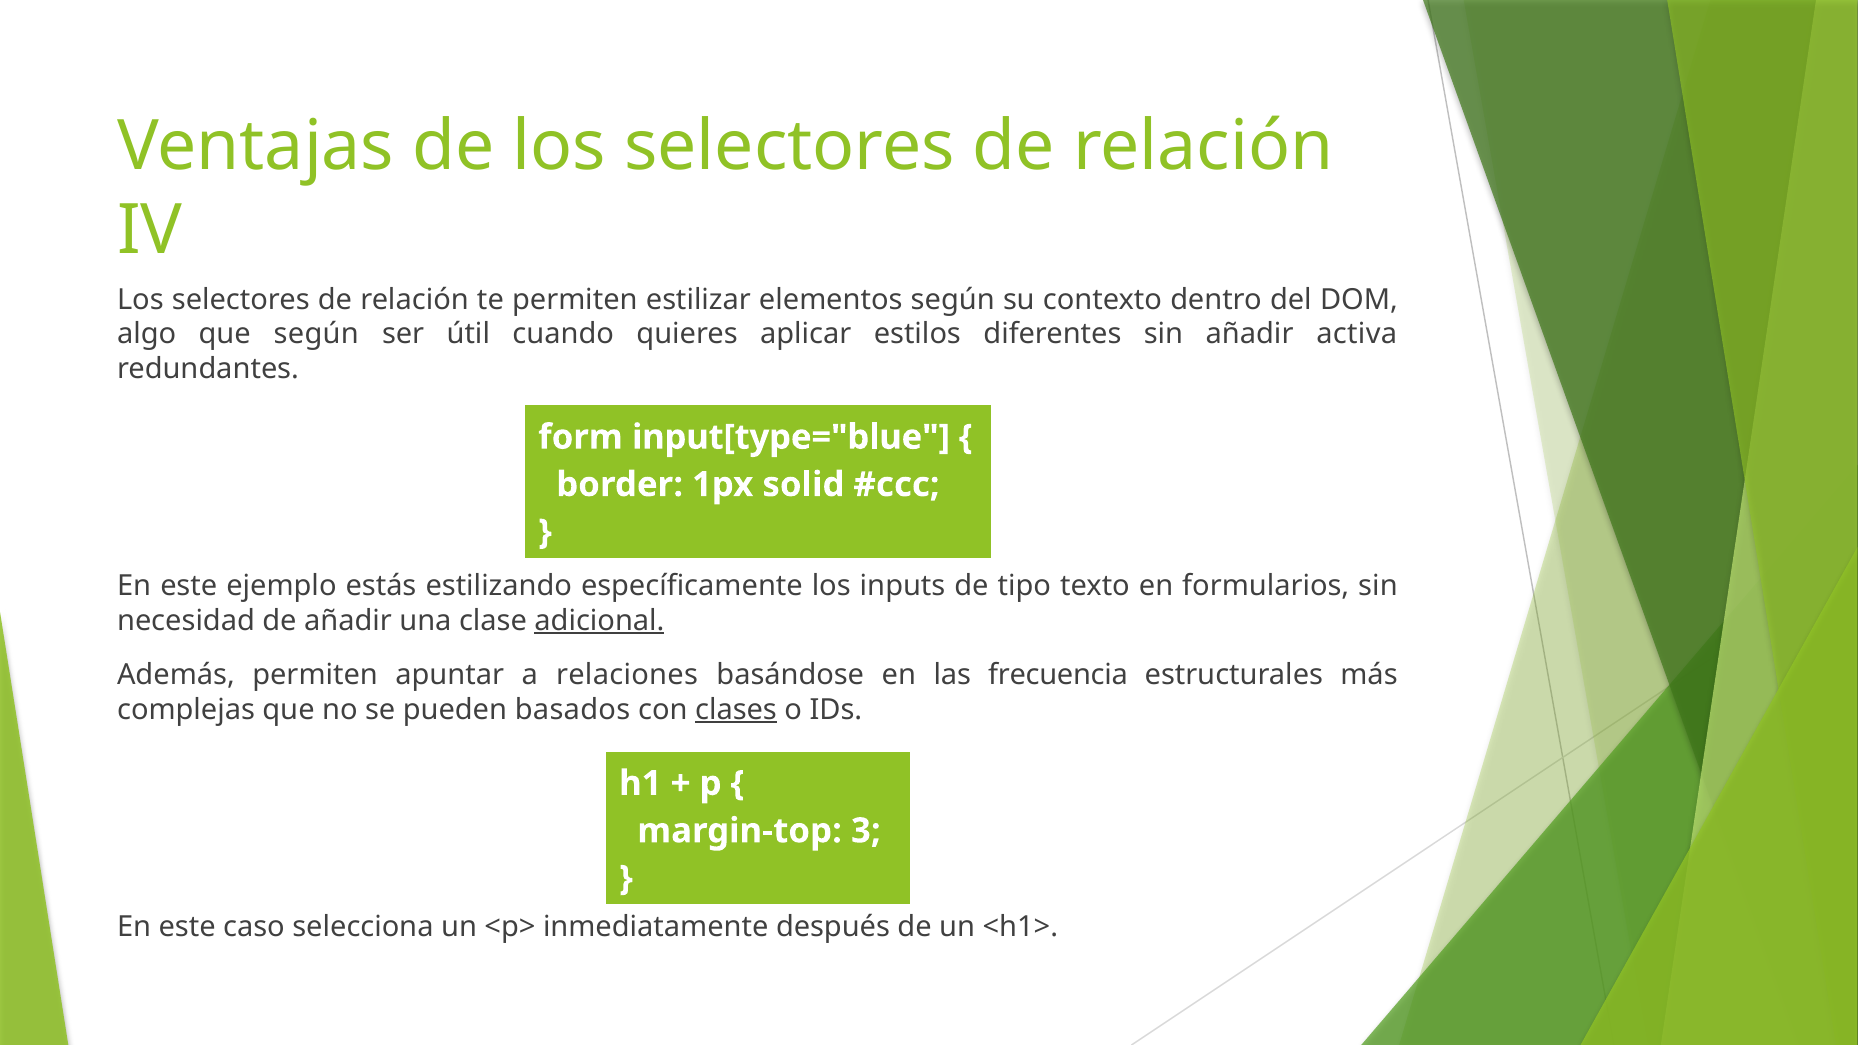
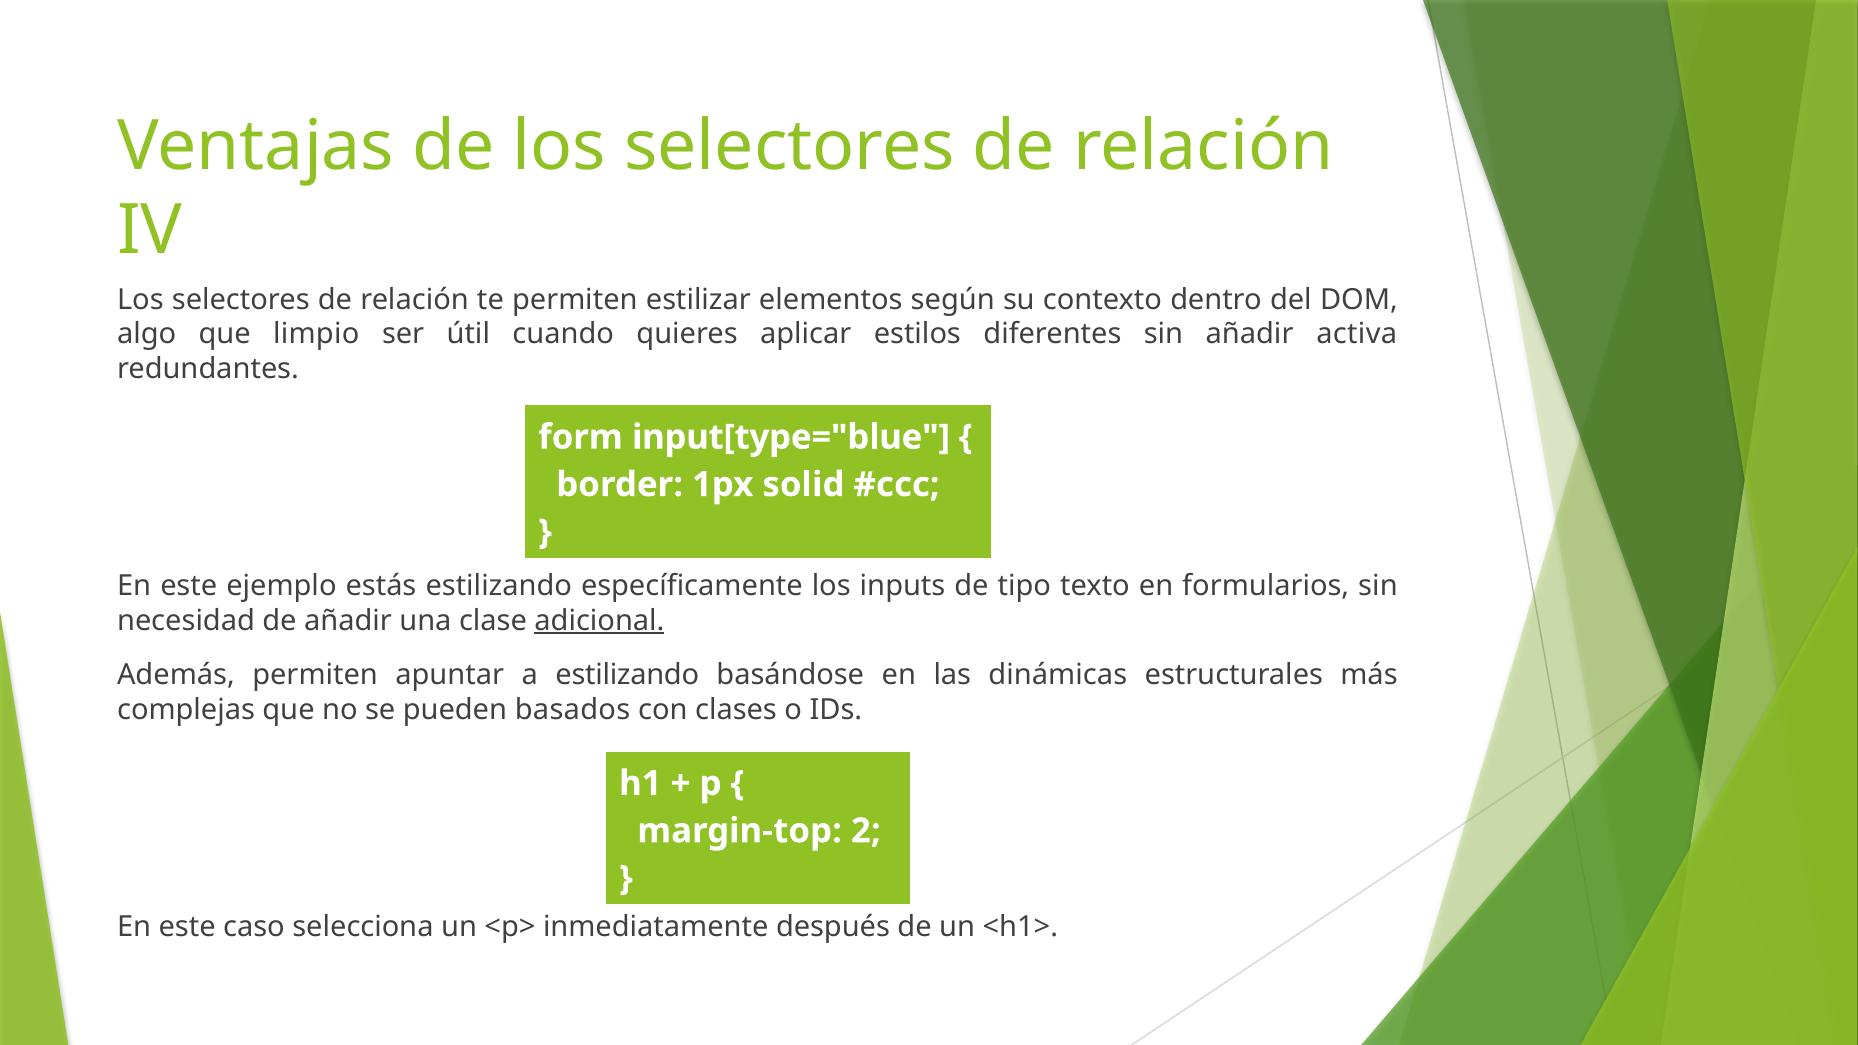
que según: según -> limpio (316, 334)
a relaciones: relaciones -> estilizando (627, 675)
frecuencia: frecuencia -> dinámicas (1058, 675)
clases underline: present -> none (736, 710)
3: 3 -> 2 (866, 831)
